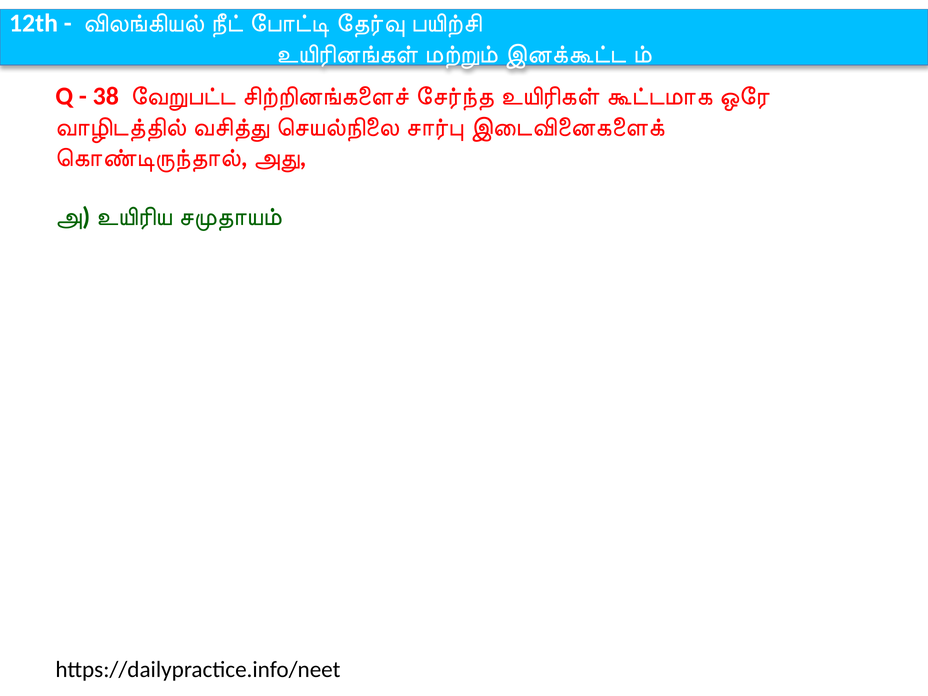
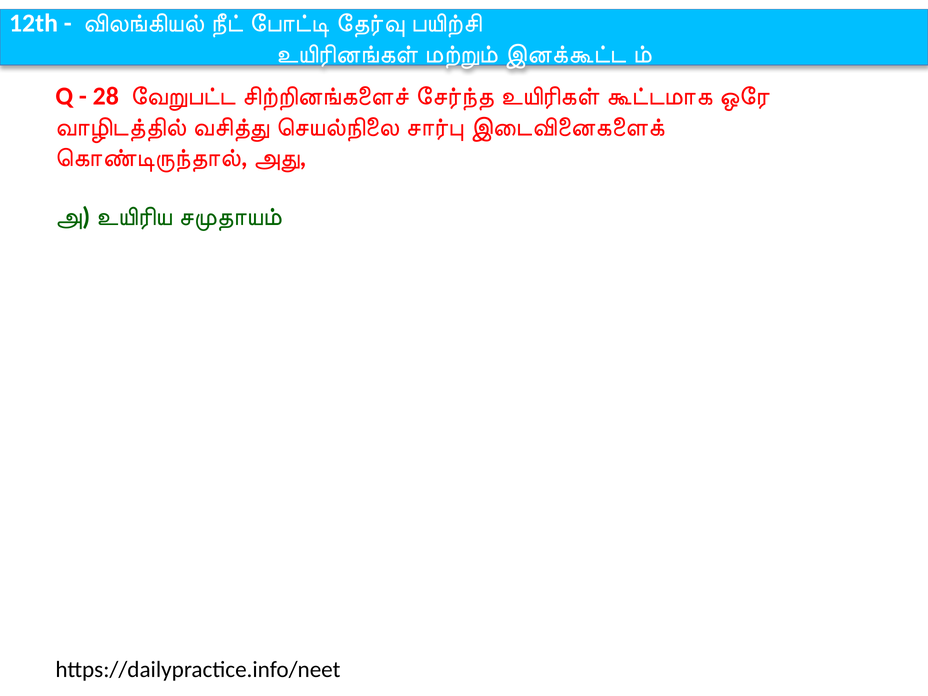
38: 38 -> 28 (106, 96)
